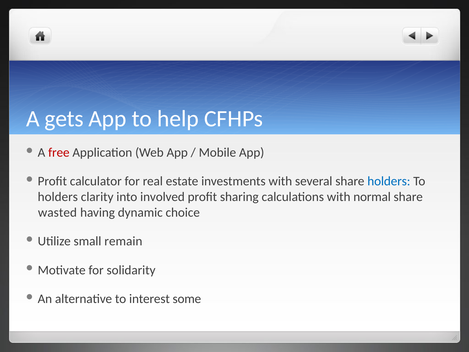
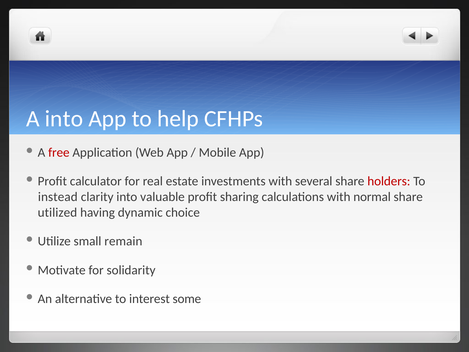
A gets: gets -> into (64, 119)
holders colour: blue -> red (389, 181)
holders: holders -> instead (58, 197)
involved: involved -> valuable (162, 197)
wasted: wasted -> utilized (57, 212)
